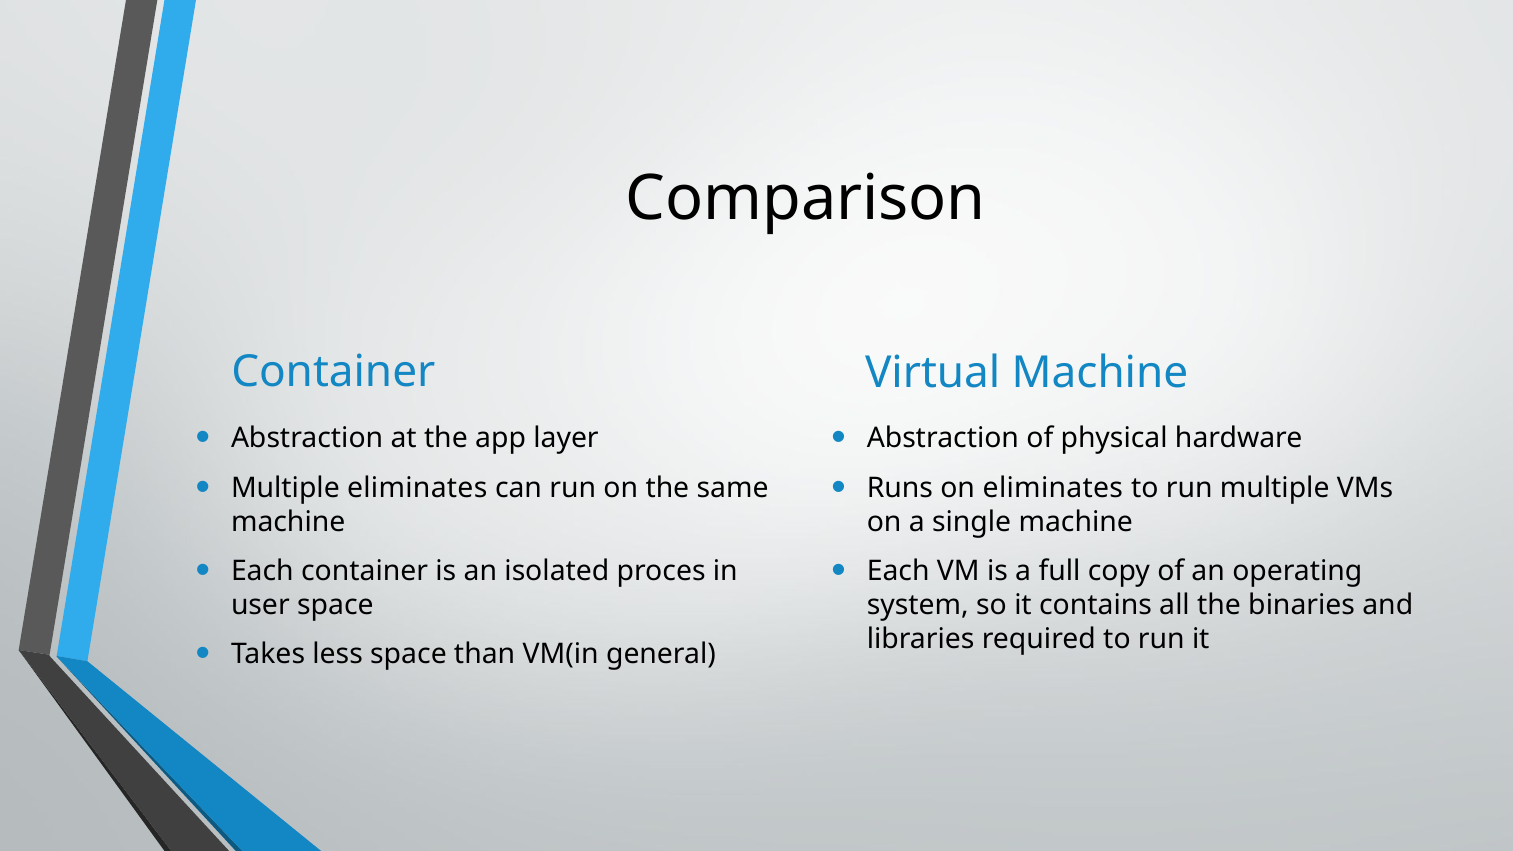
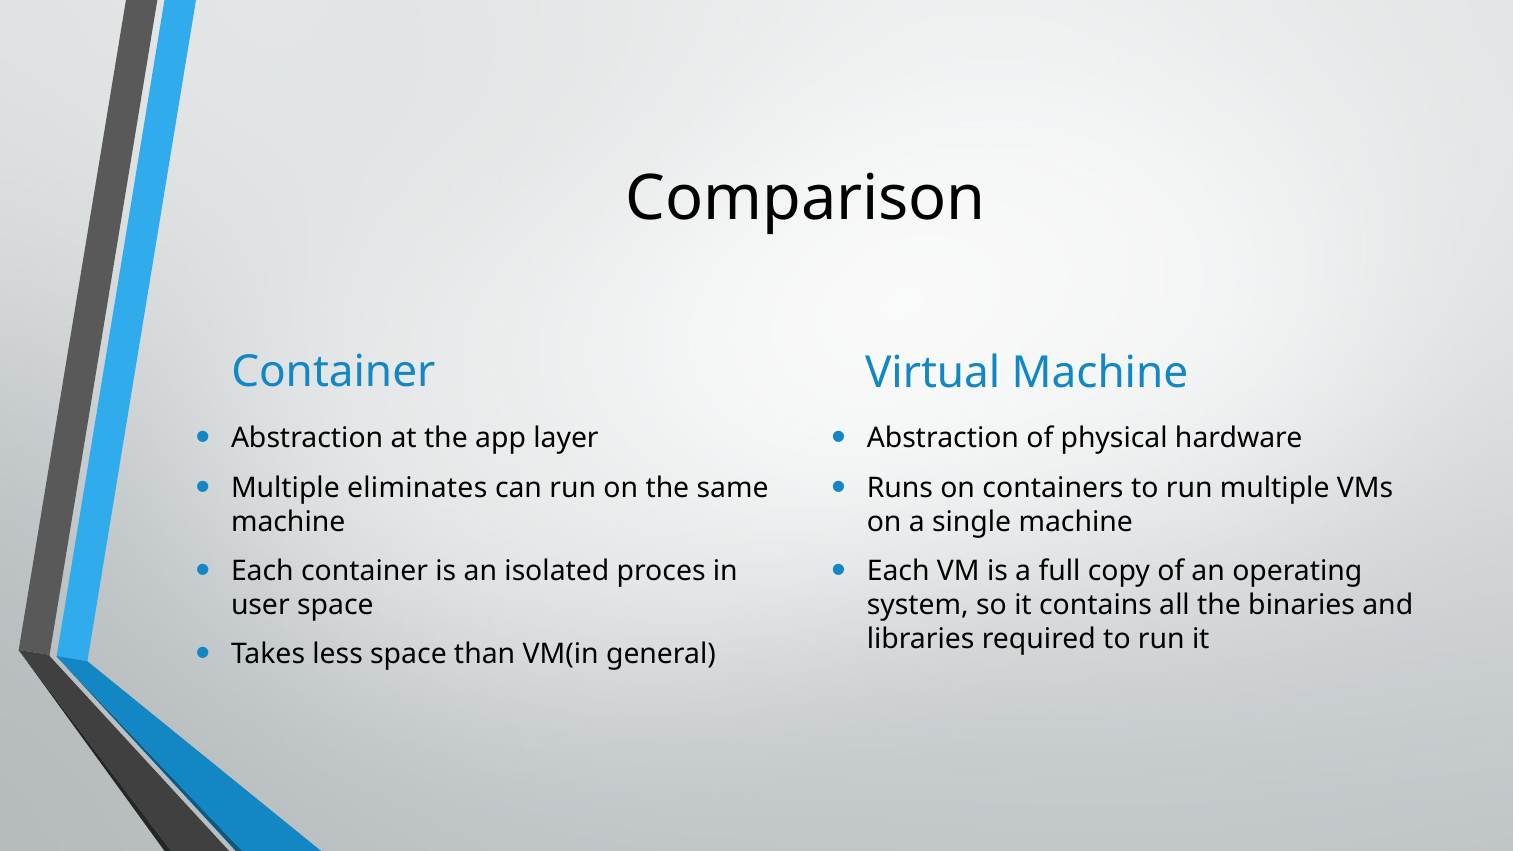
on eliminates: eliminates -> containers (1053, 488)
